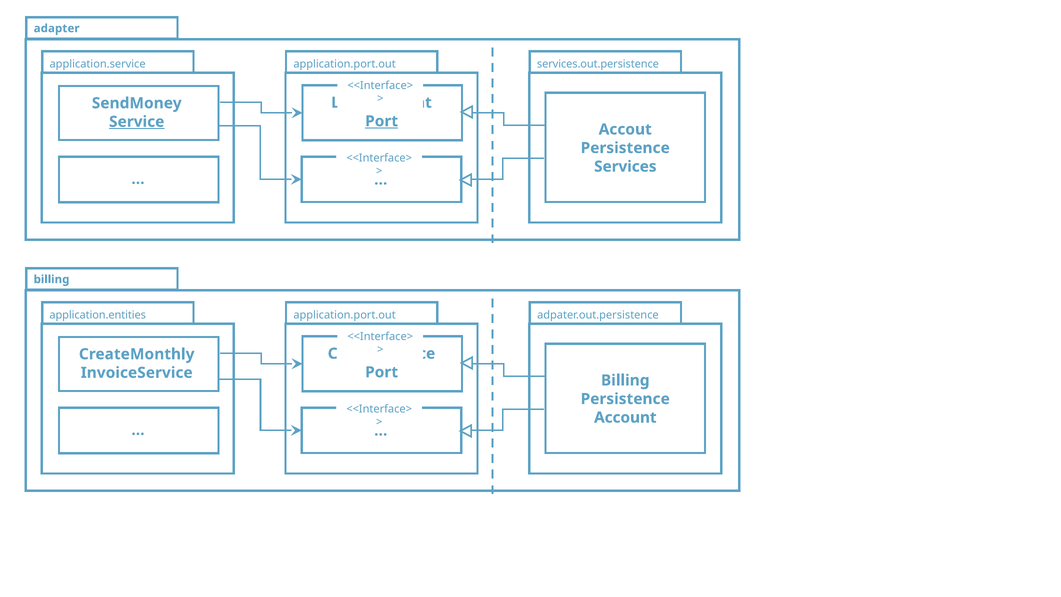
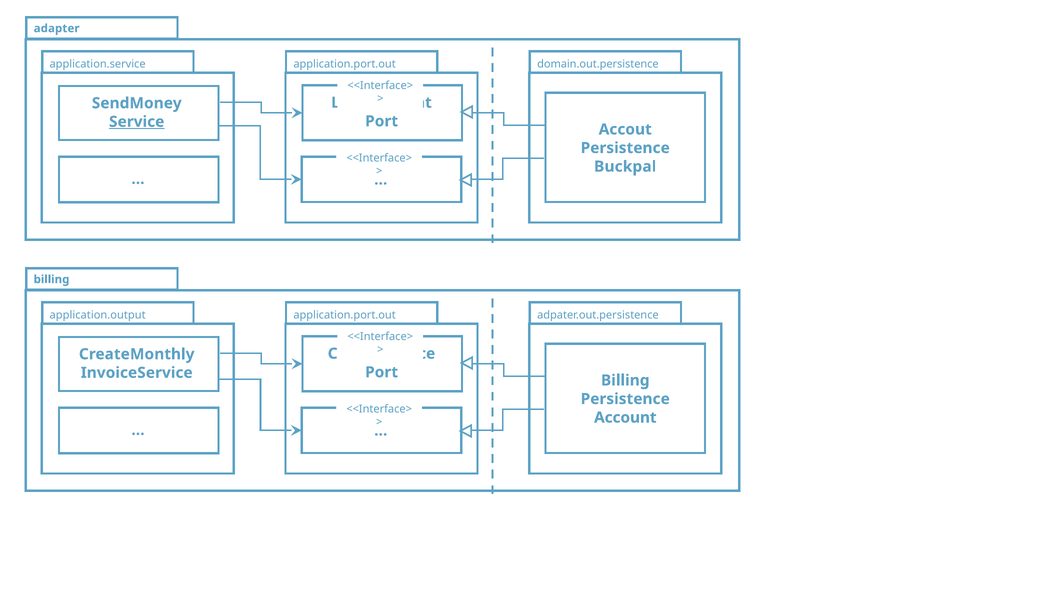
services.out.persistence: services.out.persistence -> domain.out.persistence (598, 64)
Port underline: present -> none (382, 121)
Services: Services -> Buckpal (625, 167)
application.entities: application.entities -> application.output (98, 315)
